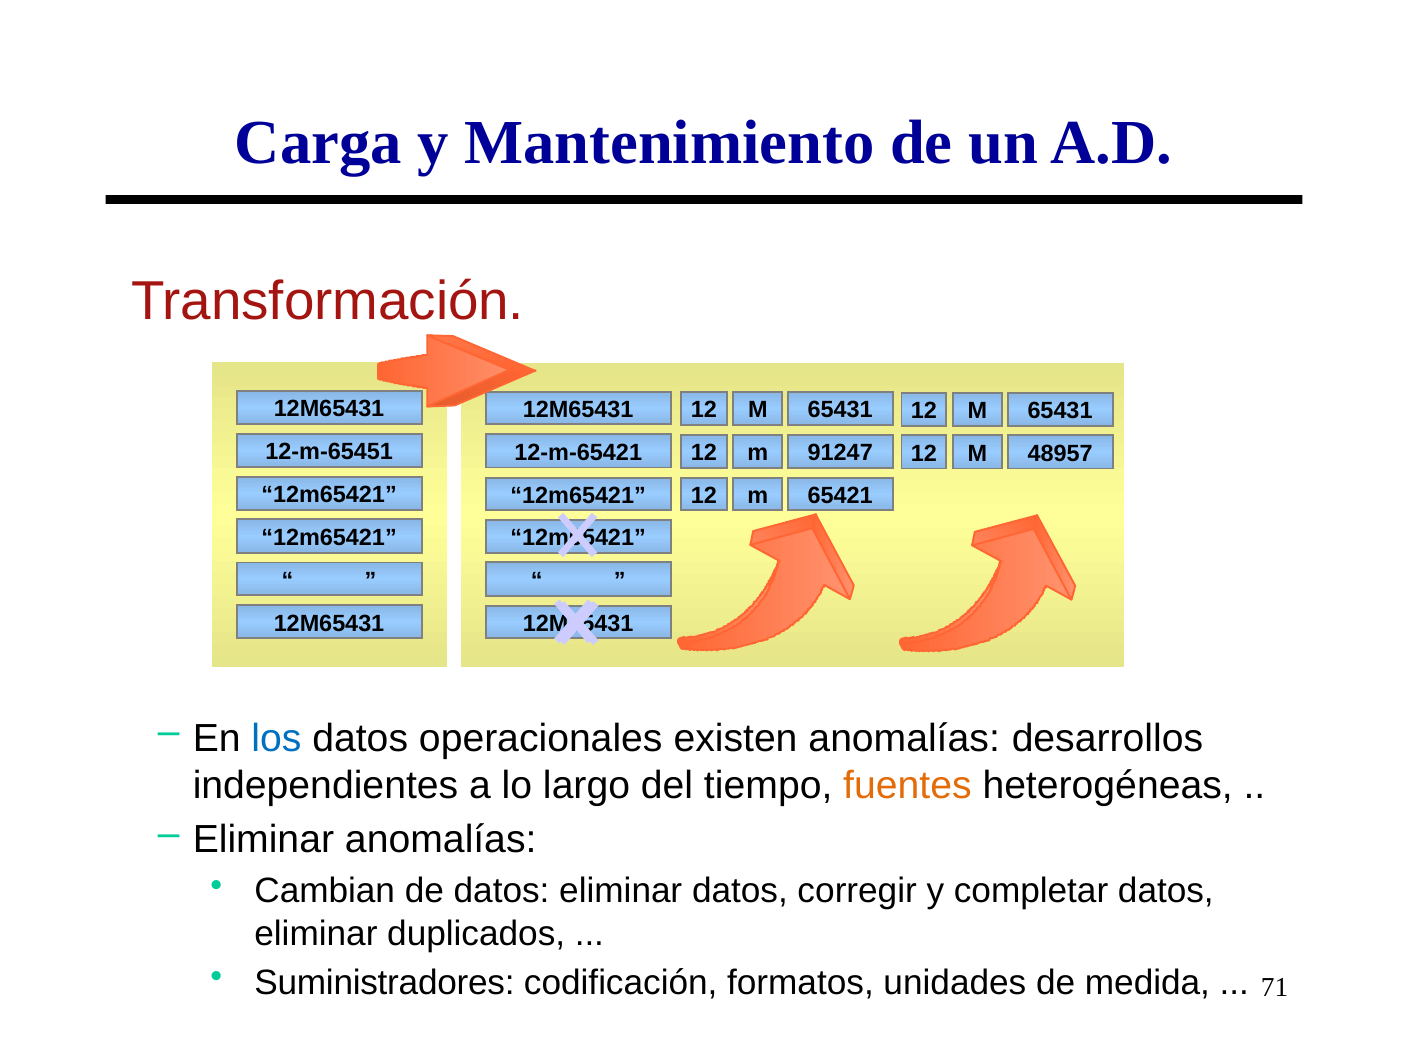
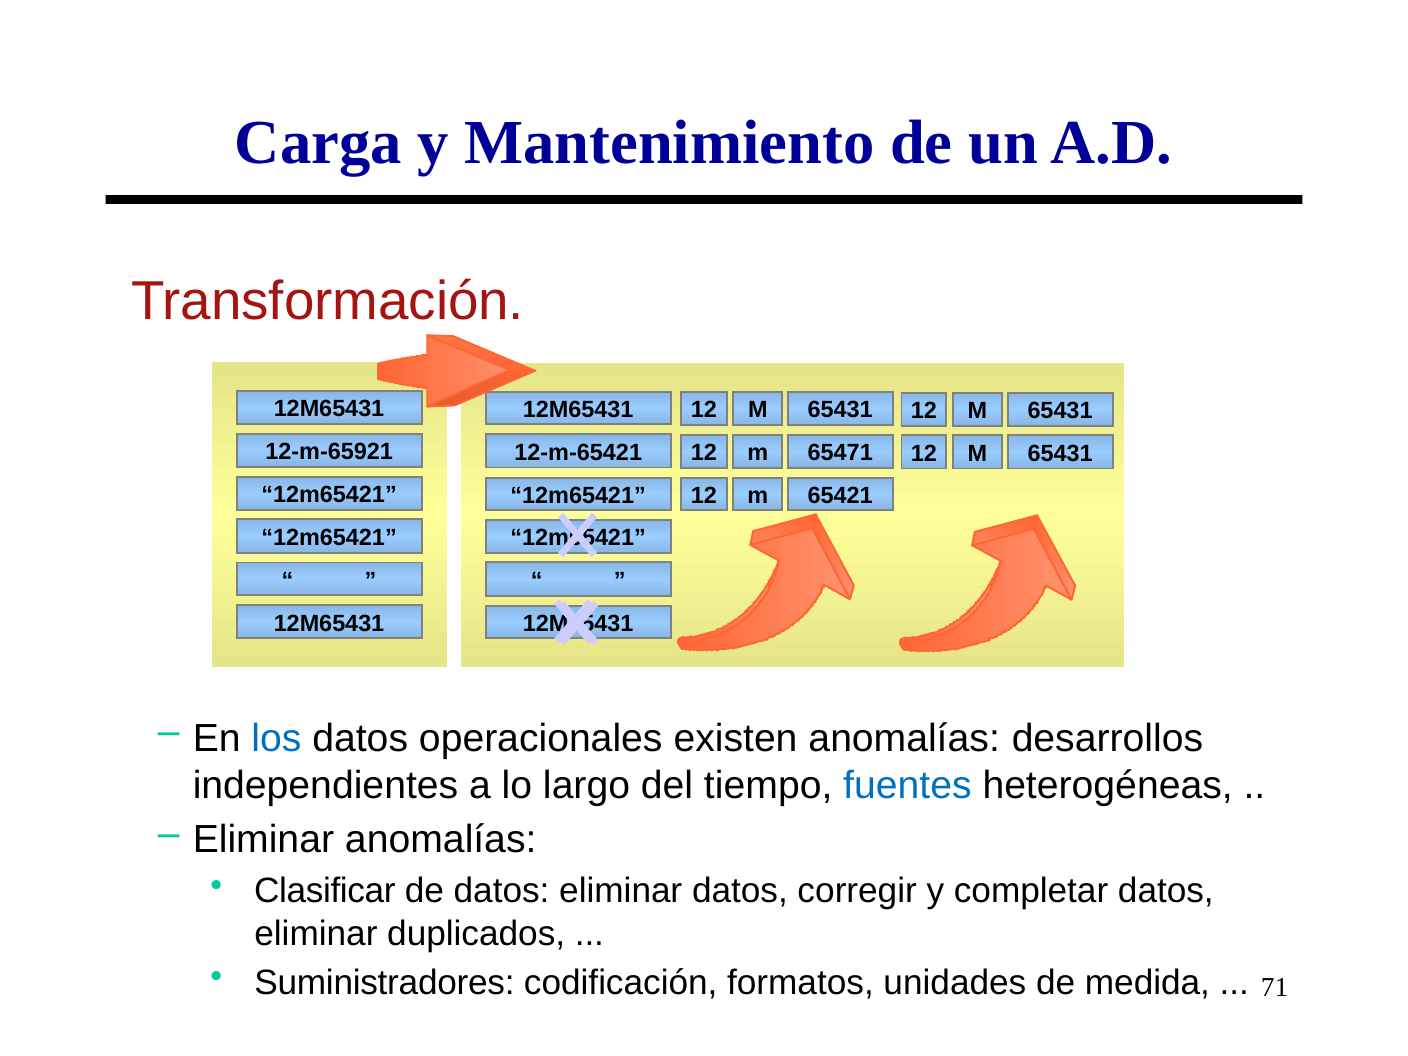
12-m-65451: 12-m-65451 -> 12-m-65921 (329, 452)
91247: 91247 -> 65471 (840, 453)
48957: 48957 -> 65431 (1060, 454)
fuentes colour: orange -> blue (907, 785)
Cambian: Cambian -> Clasificar (325, 891)
